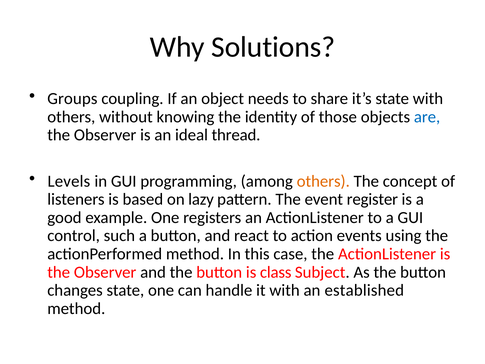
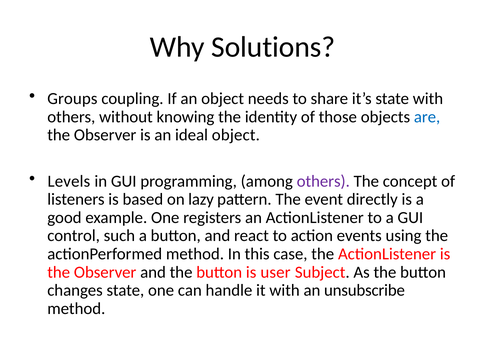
ideal thread: thread -> object (236, 135)
others colour: orange -> purple (323, 181)
register: register -> directly (372, 199)
class: class -> user (276, 272)
established: established -> unsubscribe (364, 290)
